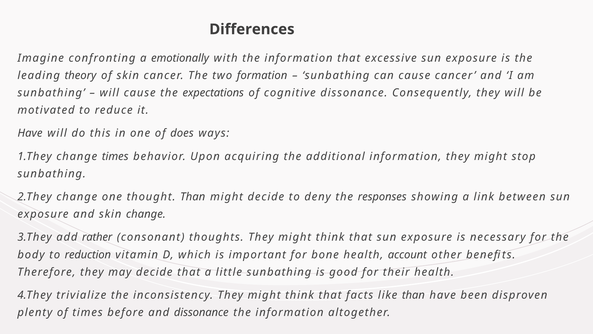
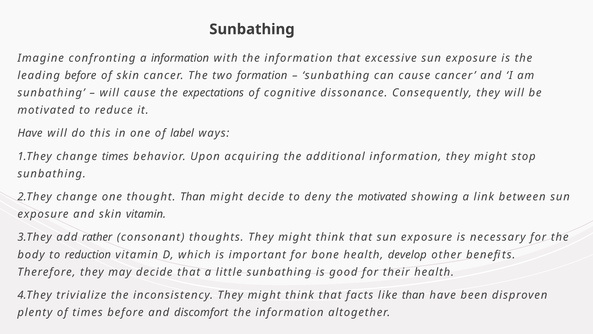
Differences: Differences -> Sunbathing (252, 29)
a emotionally: emotionally -> information (180, 58)
leading theory: theory -> before (80, 75)
does: does -> label (182, 133)
the responses: responses -> motivated (382, 197)
skin change: change -> vitamin (146, 214)
account: account -> develop (407, 254)
and dissonance: dissonance -> discomfort (201, 312)
